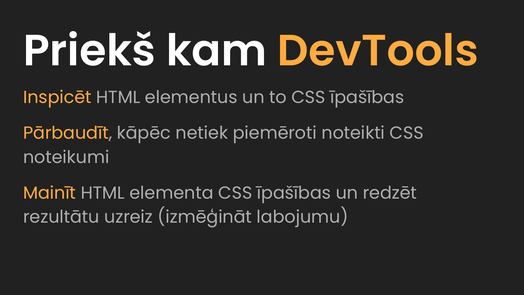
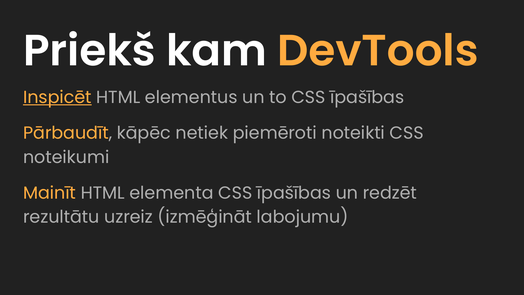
Inspicēt underline: none -> present (57, 97)
